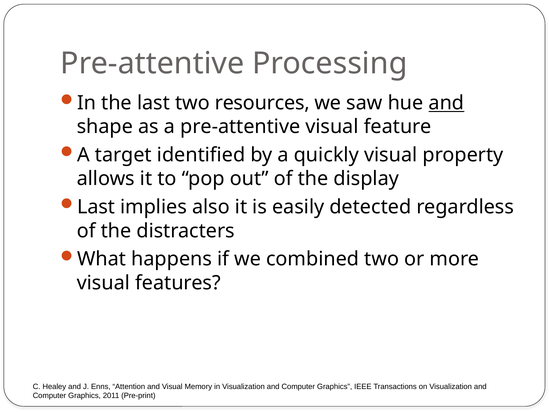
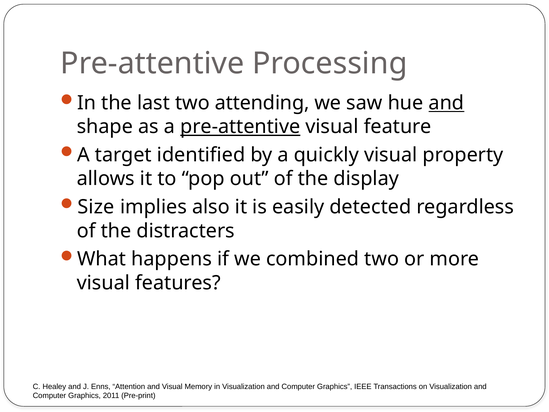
resources: resources -> attending (262, 103)
pre-attentive underline: none -> present (240, 127)
Last: Last -> Size (96, 207)
